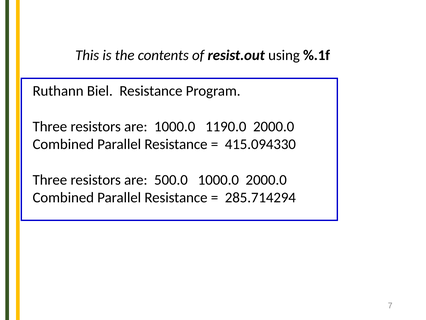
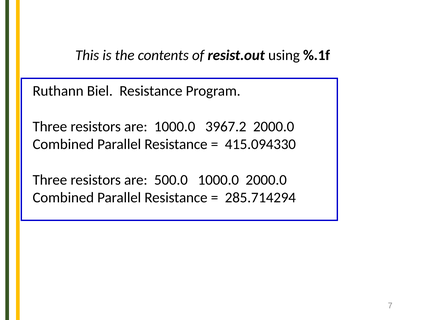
1190.0: 1190.0 -> 3967.2 (226, 126)
